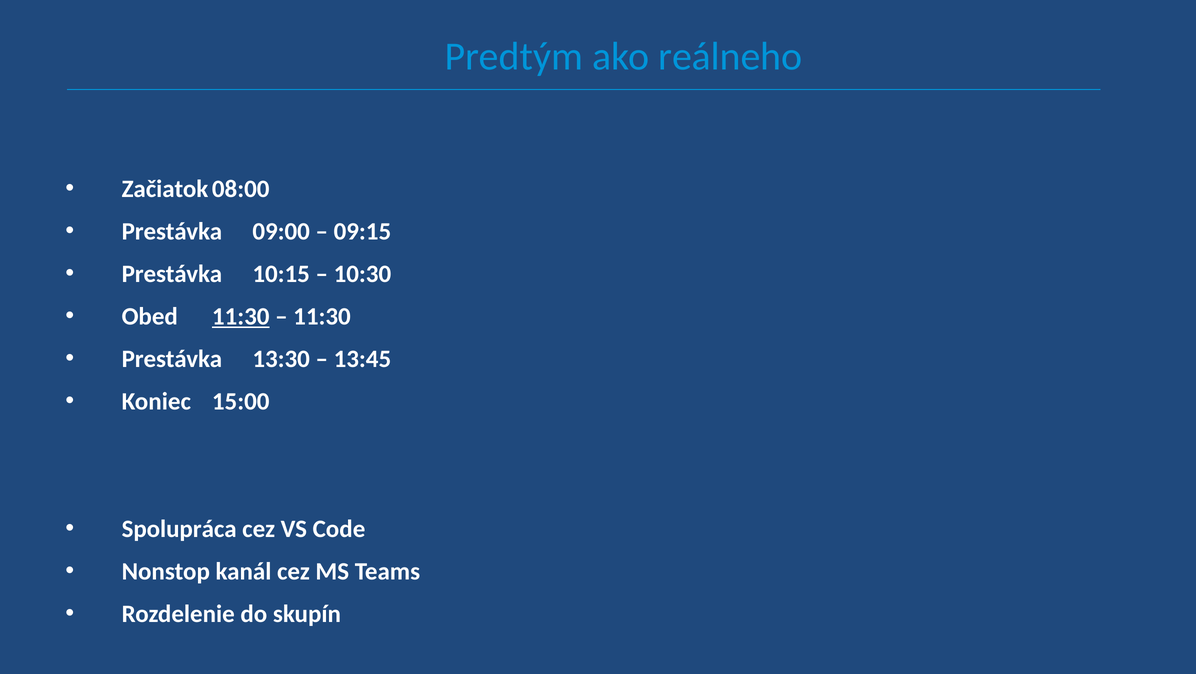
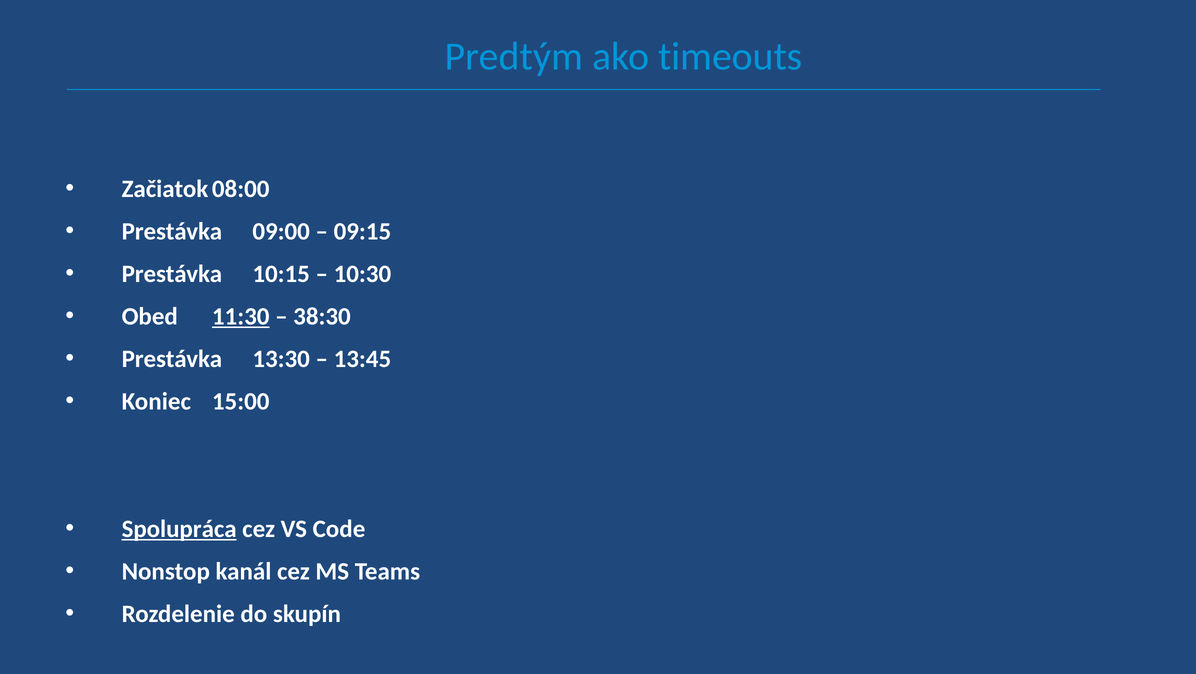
reálneho: reálneho -> timeouts (730, 57)
11:30: 11:30 -> 38:30 (322, 317)
Spolupráca underline: none -> present (179, 529)
